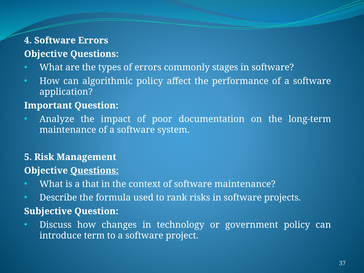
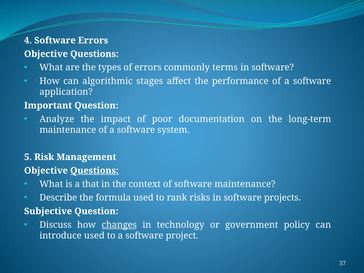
stages: stages -> terms (225, 67)
algorithmic policy: policy -> stages (150, 81)
changes underline: none -> present (119, 225)
introduce term: term -> used (94, 236)
